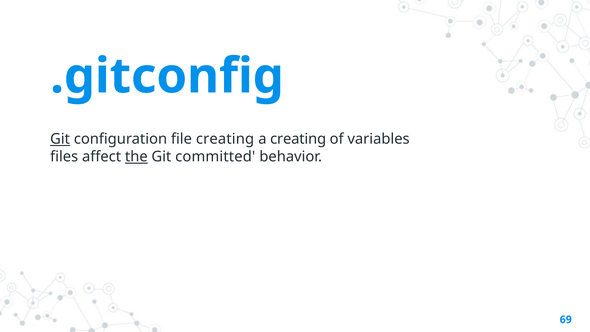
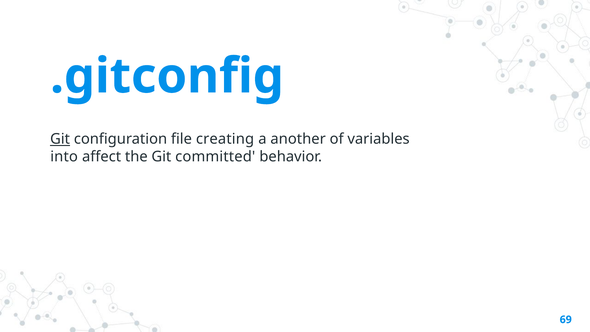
a creating: creating -> another (298, 139)
files: files -> into (64, 157)
the underline: present -> none (136, 157)
